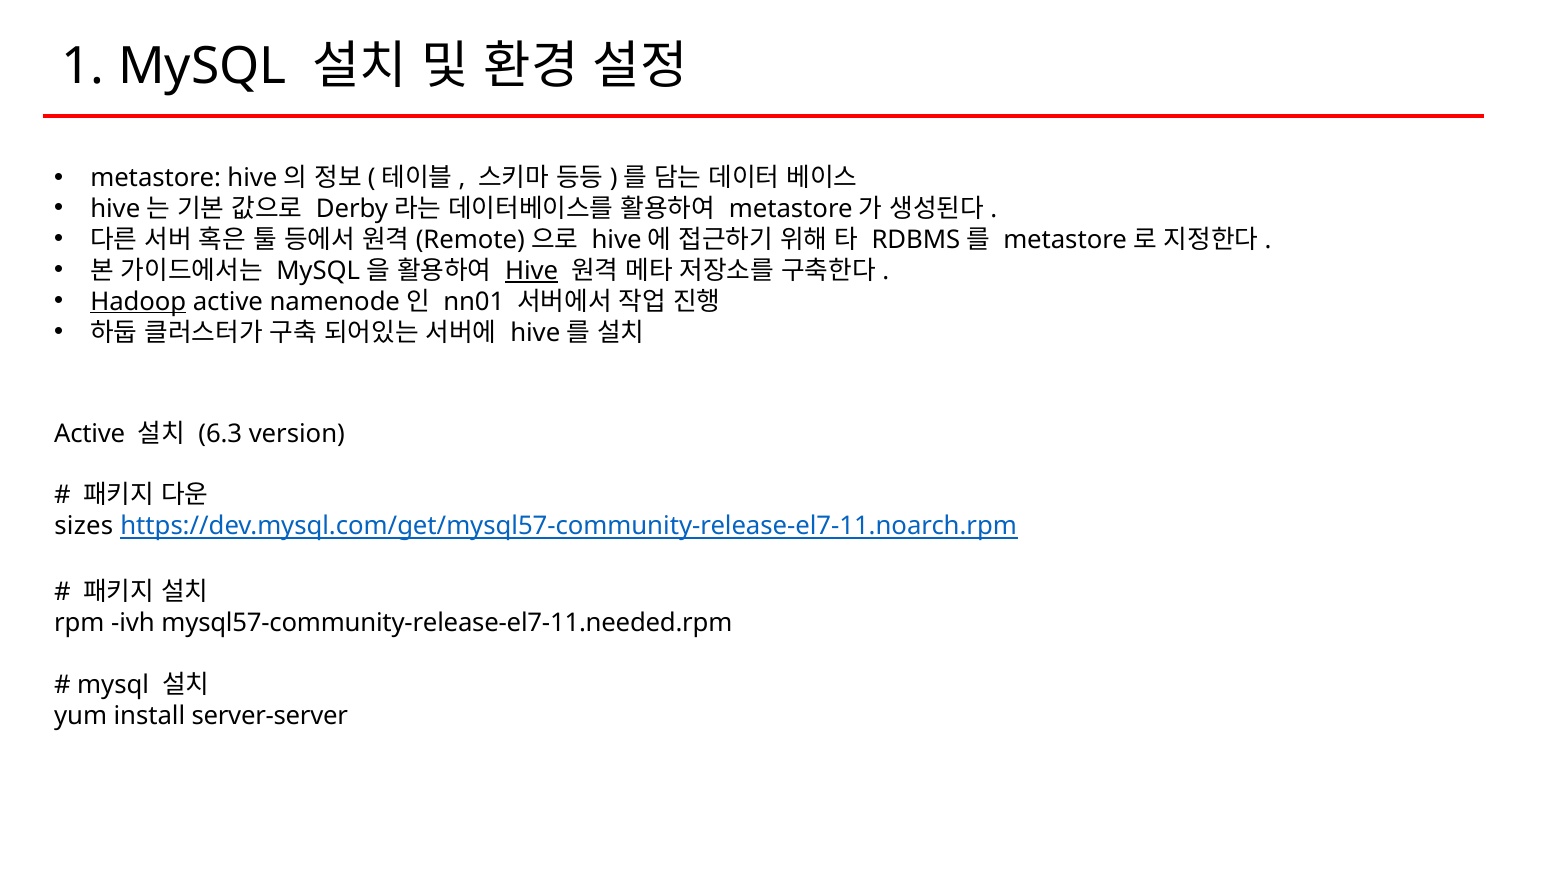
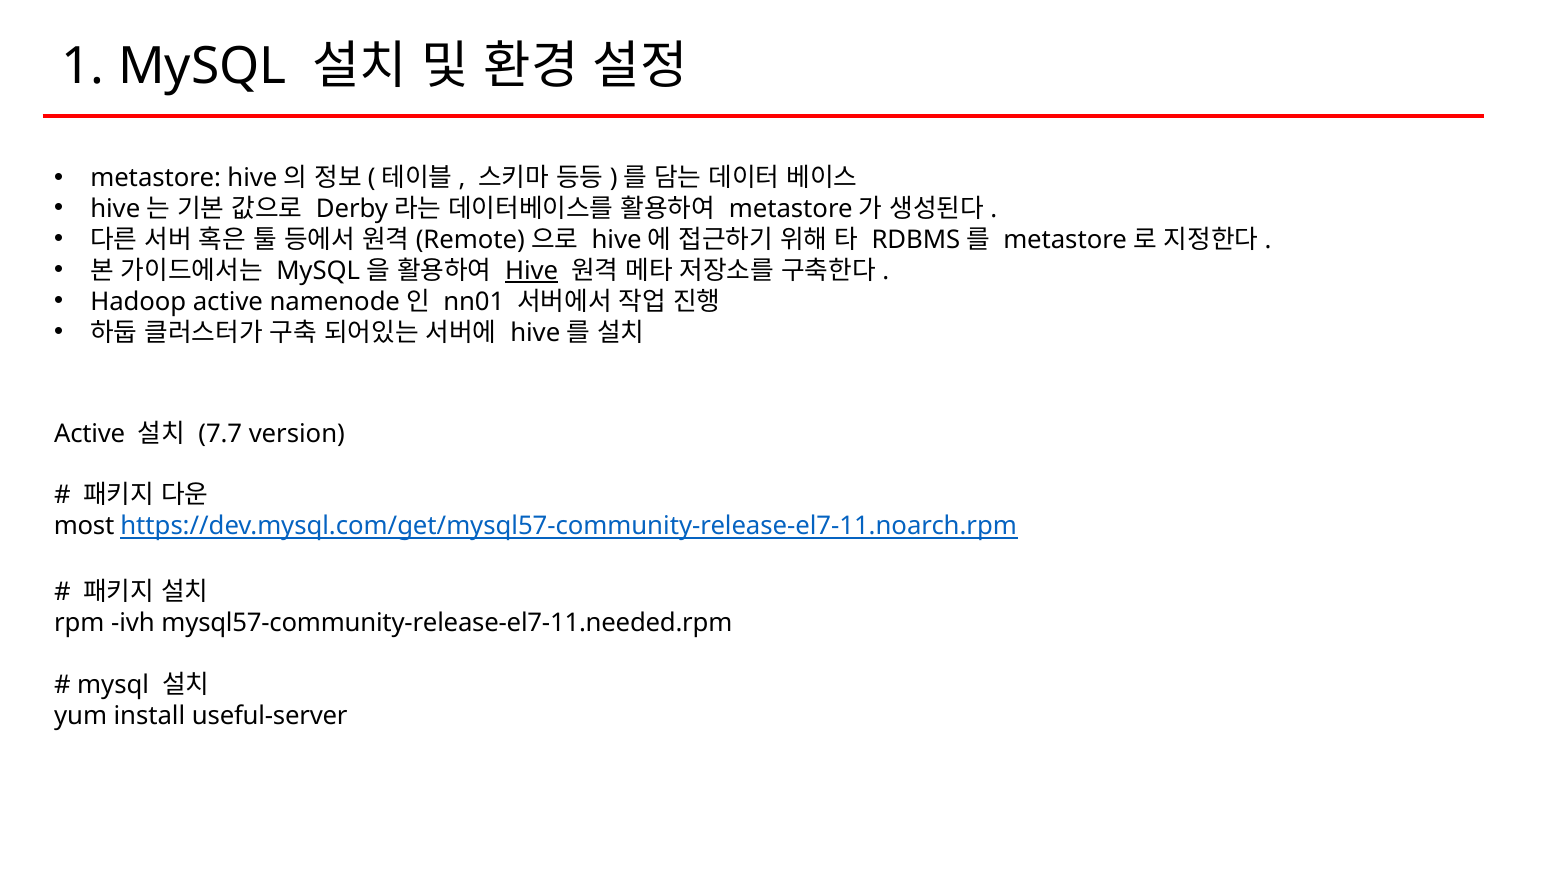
Hadoop underline: present -> none (138, 302)
6.3: 6.3 -> 7.7 (220, 434)
sizes: sizes -> most (84, 526)
server-server: server-server -> useful-server (270, 716)
